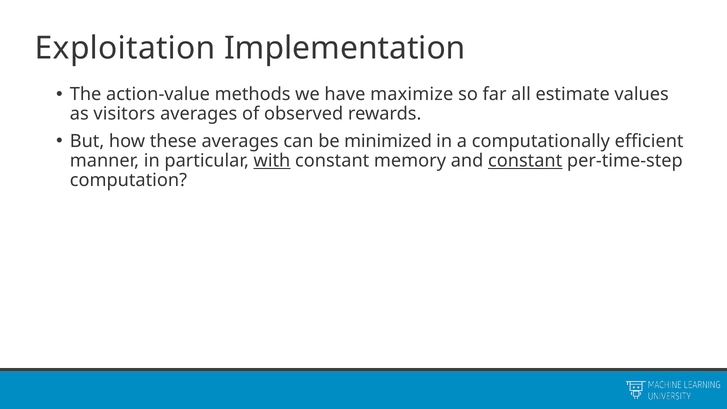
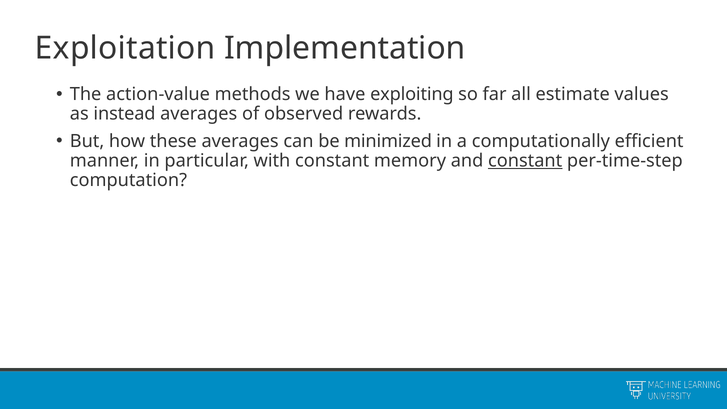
maximize: maximize -> exploiting (412, 94)
visitors: visitors -> instead (125, 114)
with underline: present -> none (272, 161)
